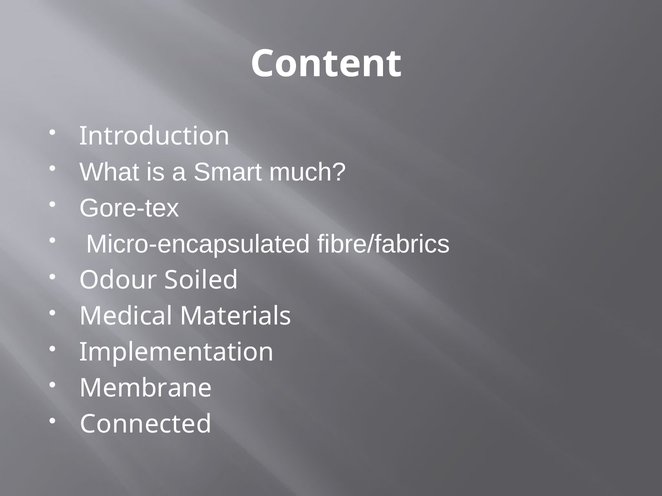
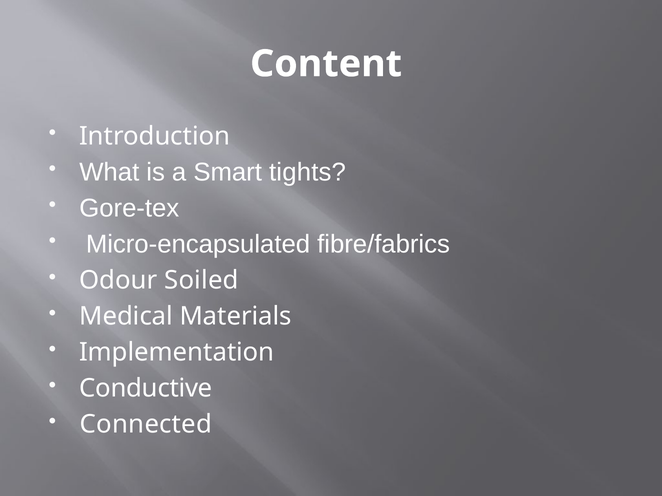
much: much -> tights (307, 172)
Membrane: Membrane -> Conductive (146, 389)
